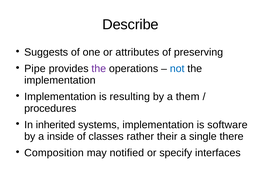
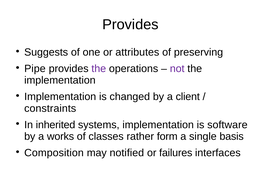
Describe: Describe -> Provides (130, 25)
not colour: blue -> purple (177, 69)
resulting: resulting -> changed (130, 97)
them: them -> client (188, 97)
procedures: procedures -> constraints (50, 109)
inside: inside -> works (61, 137)
their: their -> form (167, 137)
there: there -> basis (232, 137)
specify: specify -> failures (176, 153)
